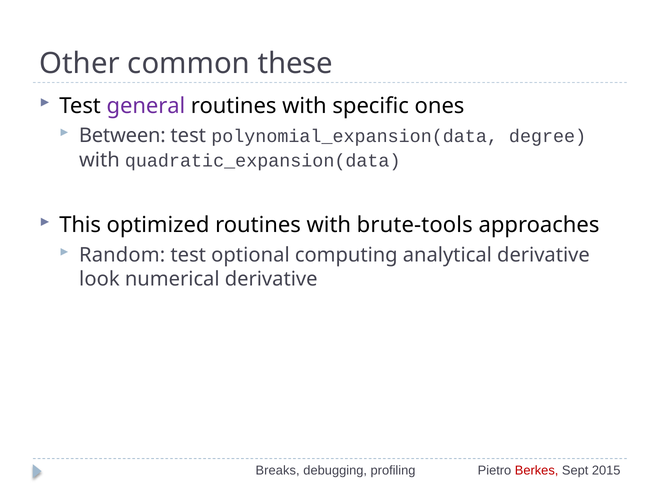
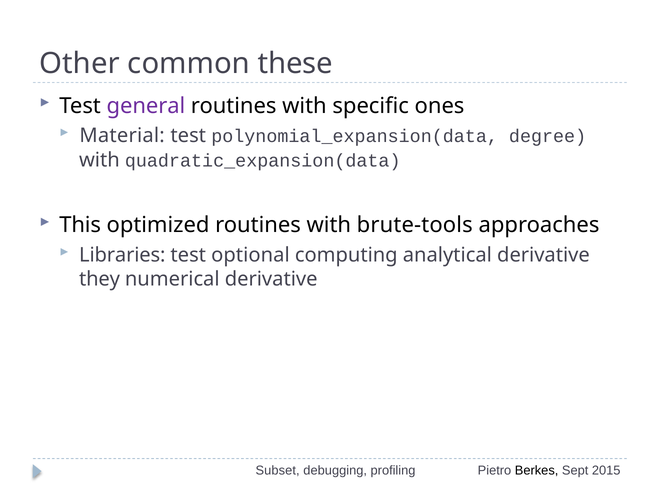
Between: Between -> Material (122, 136)
Random: Random -> Libraries (122, 255)
look: look -> they (100, 279)
Breaks: Breaks -> Subset (278, 471)
Berkes colour: red -> black (537, 471)
